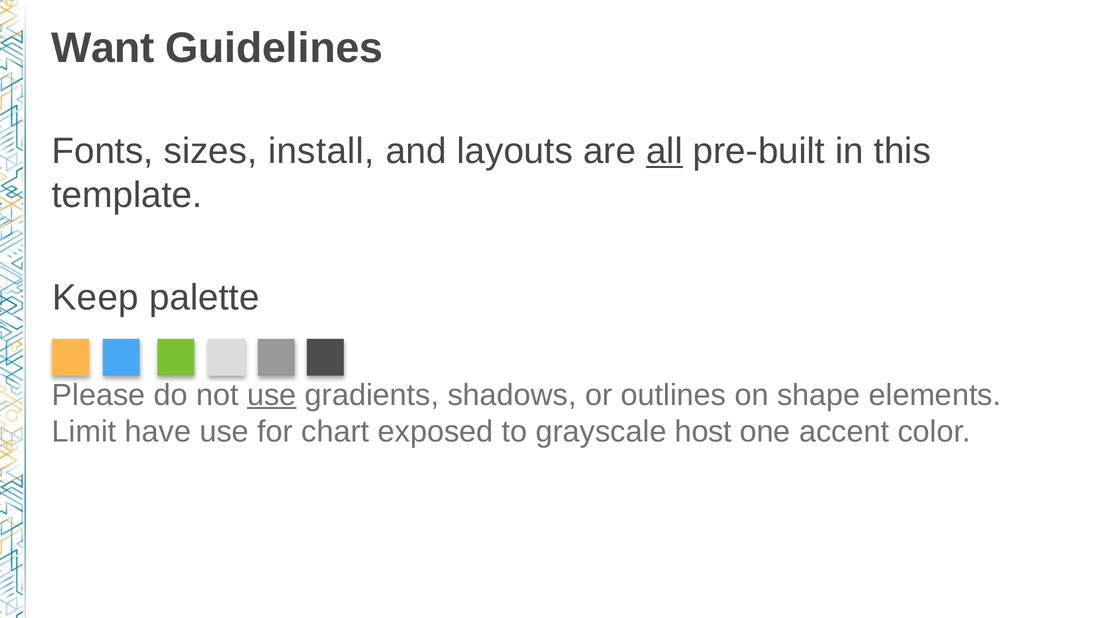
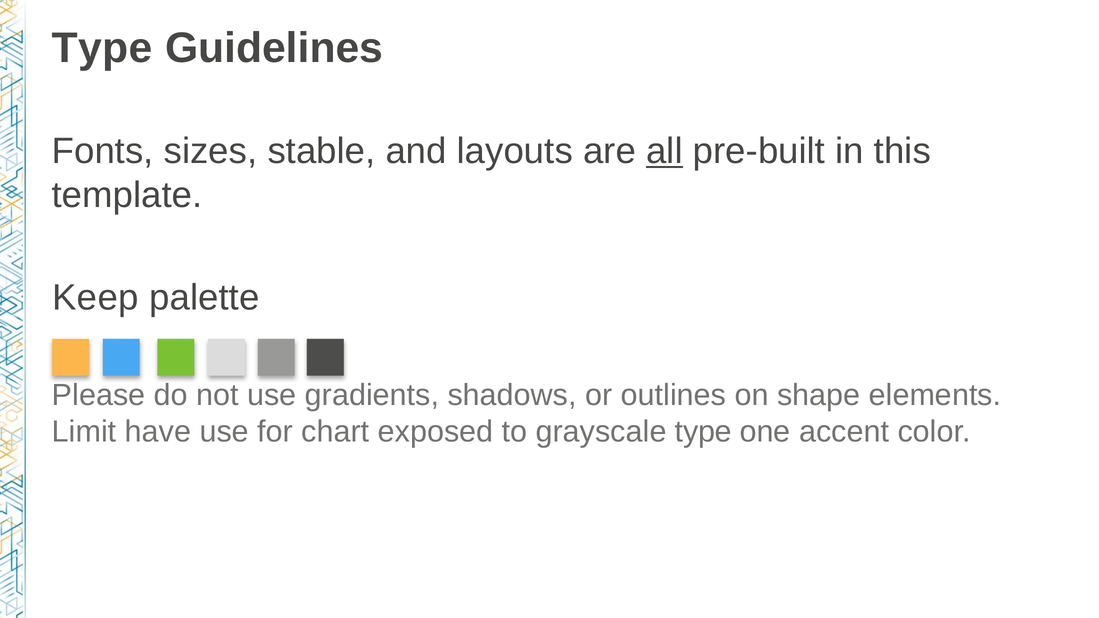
Want: Want -> Type (102, 48)
install: install -> stable (321, 151)
use underline: present -> none (272, 395)
grayscale host: host -> type (703, 432)
